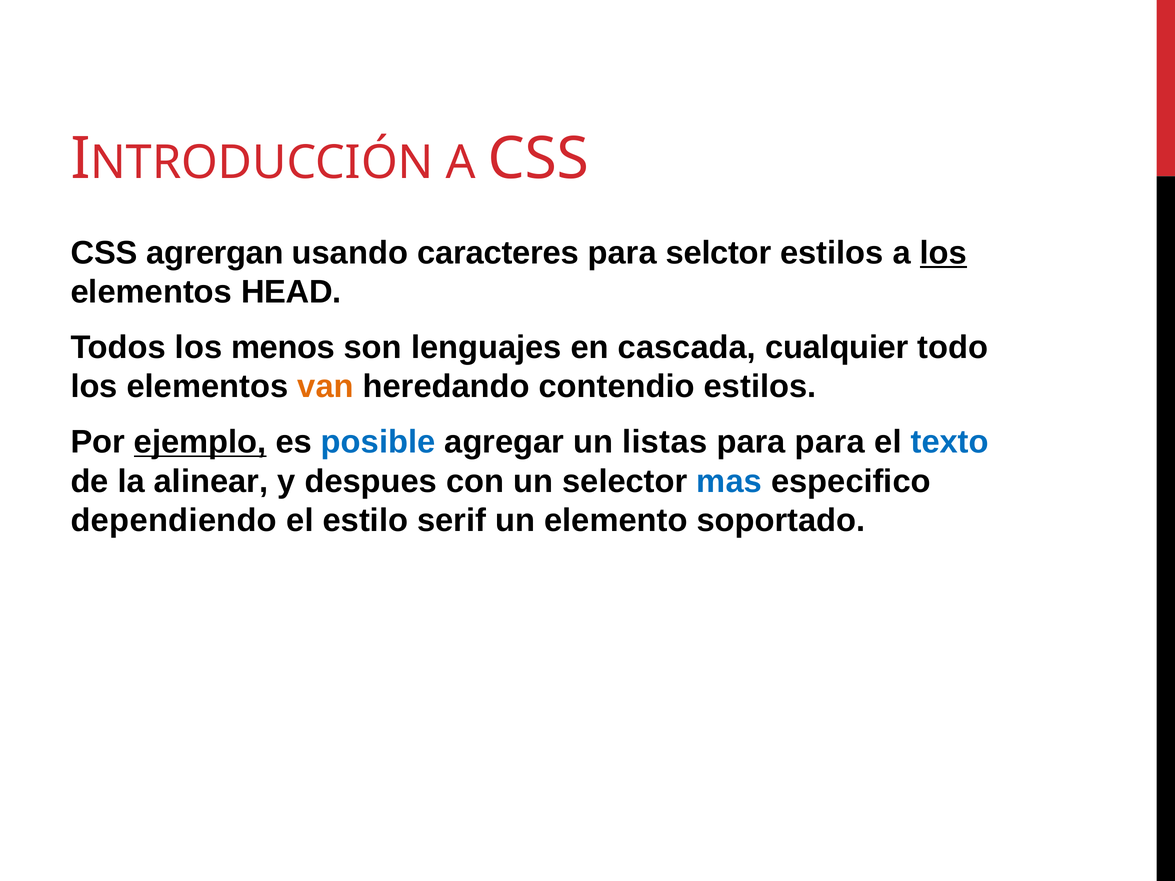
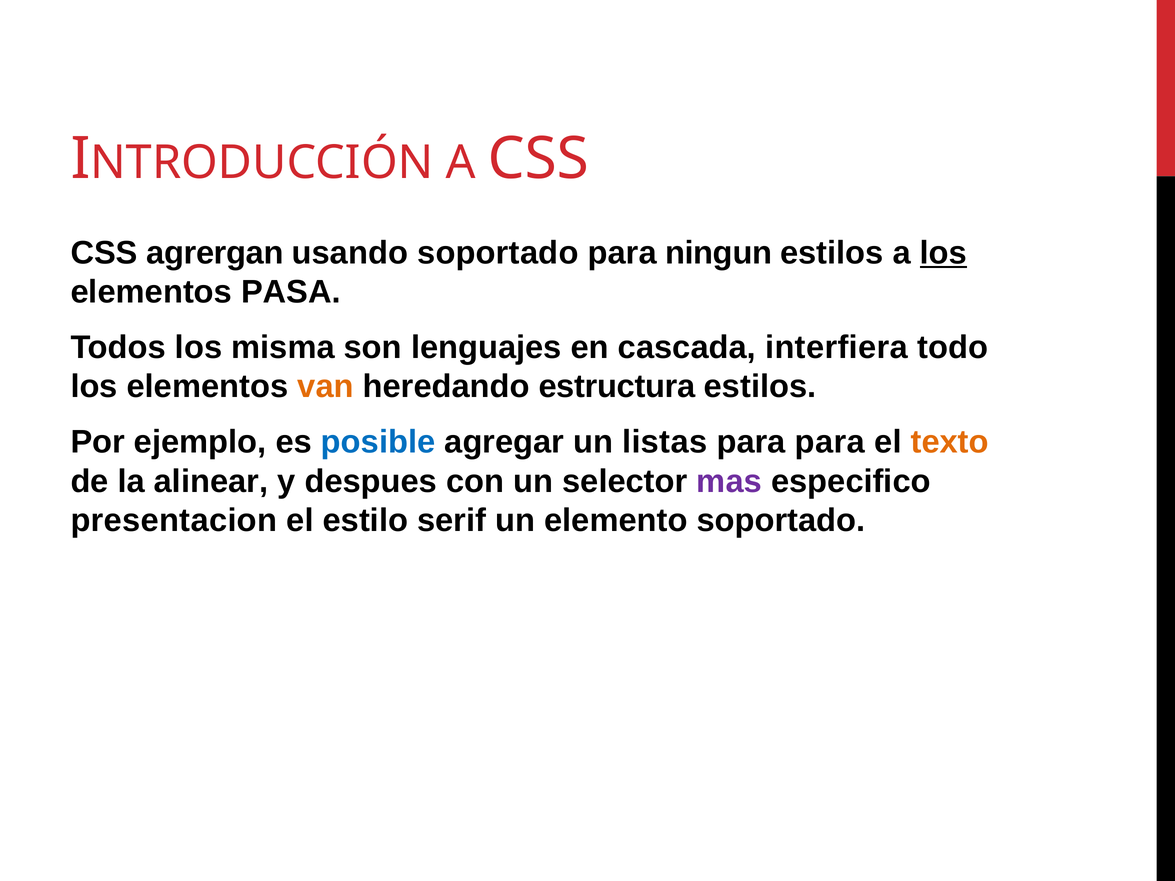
usando caracteres: caracteres -> soportado (498, 253)
selctor: selctor -> ningun (719, 253)
HEAD: HEAD -> PASA (291, 292)
menos: menos -> misma (283, 348)
cualquier: cualquier -> interfiera (837, 348)
contendio: contendio -> estructura (617, 387)
ejemplo underline: present -> none (200, 442)
texto colour: blue -> orange (950, 442)
mas colour: blue -> purple (729, 482)
dependiendo: dependiendo -> presentacion (174, 521)
